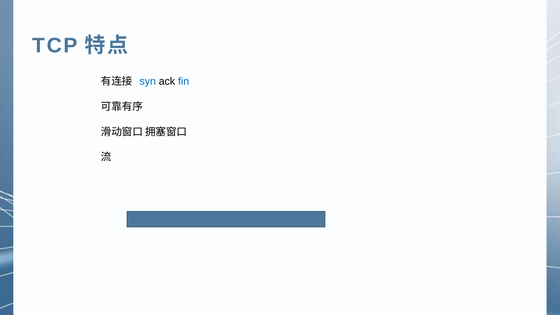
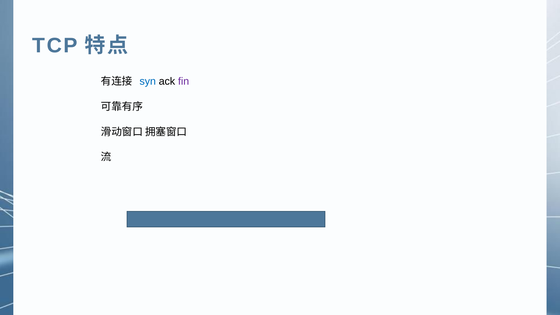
fin colour: blue -> purple (184, 81)
